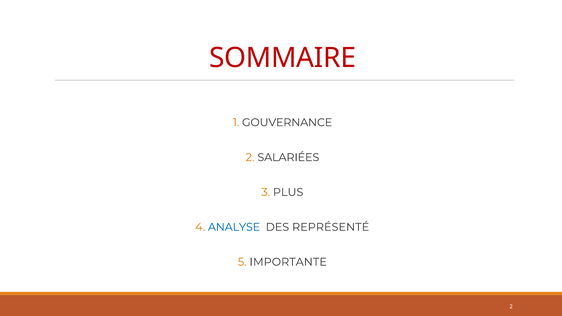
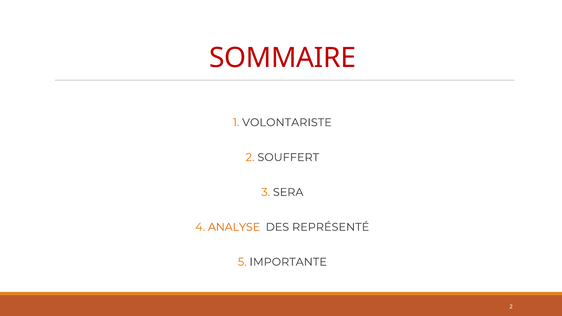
GOUVERNANCE: GOUVERNANCE -> VOLONTARISTE (287, 123)
SALARIÉES: SALARIÉES -> SOUFFERT (288, 157)
PLUS: PLUS -> SERA (288, 192)
ANALYSE colour: blue -> orange (234, 227)
